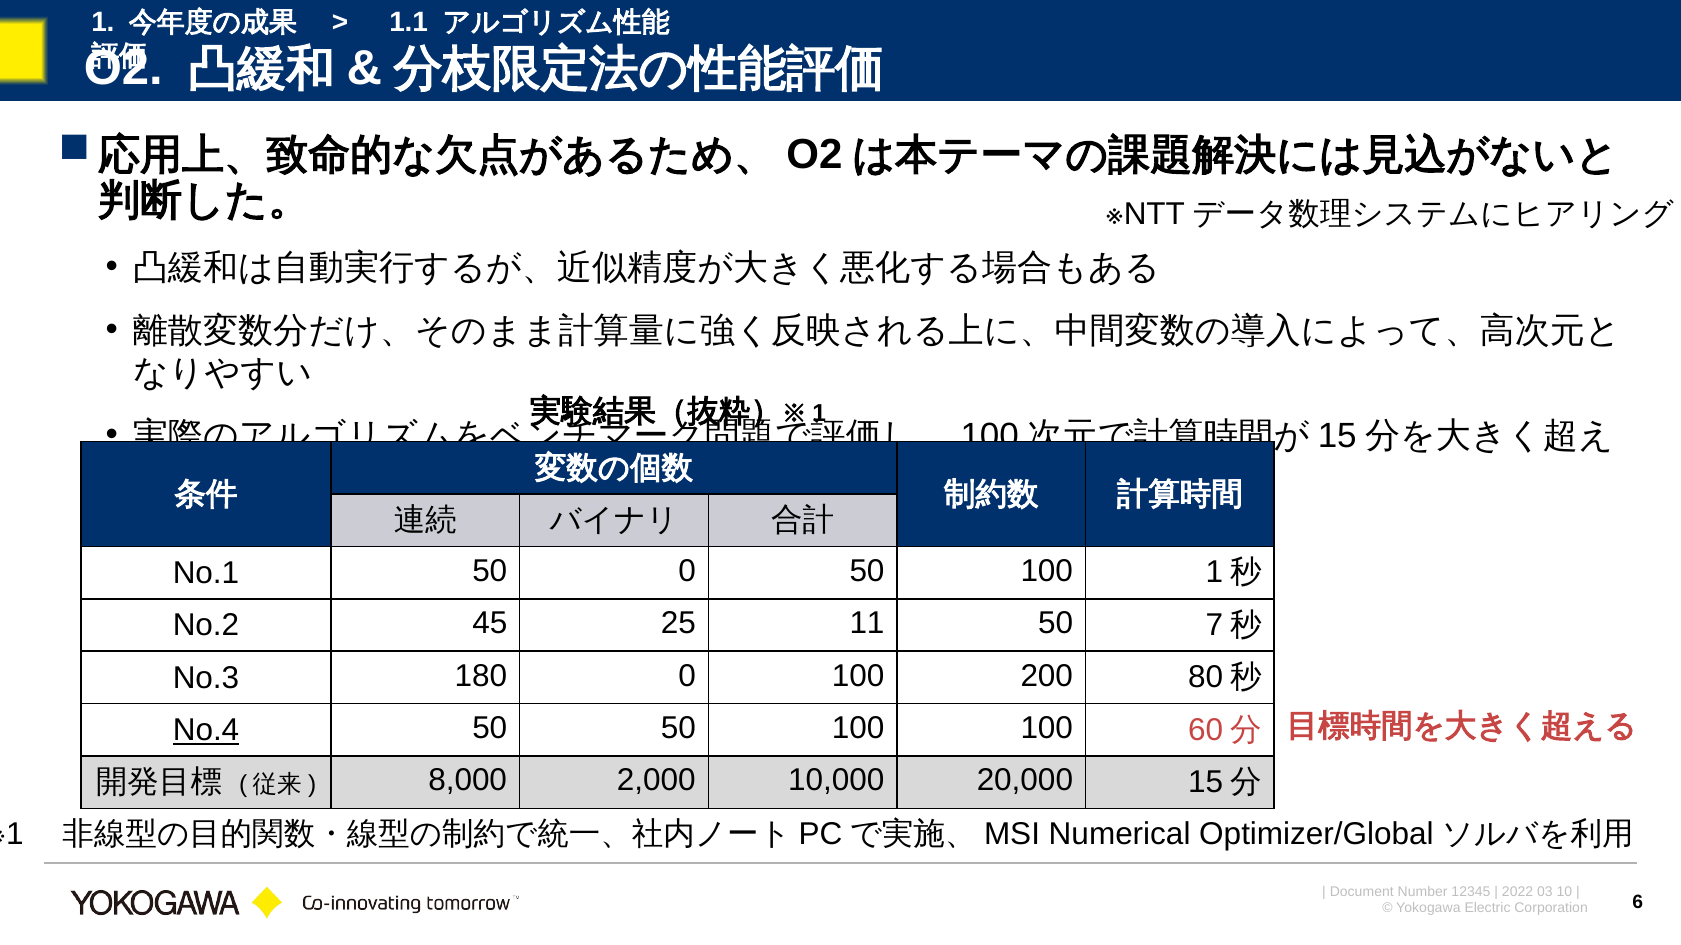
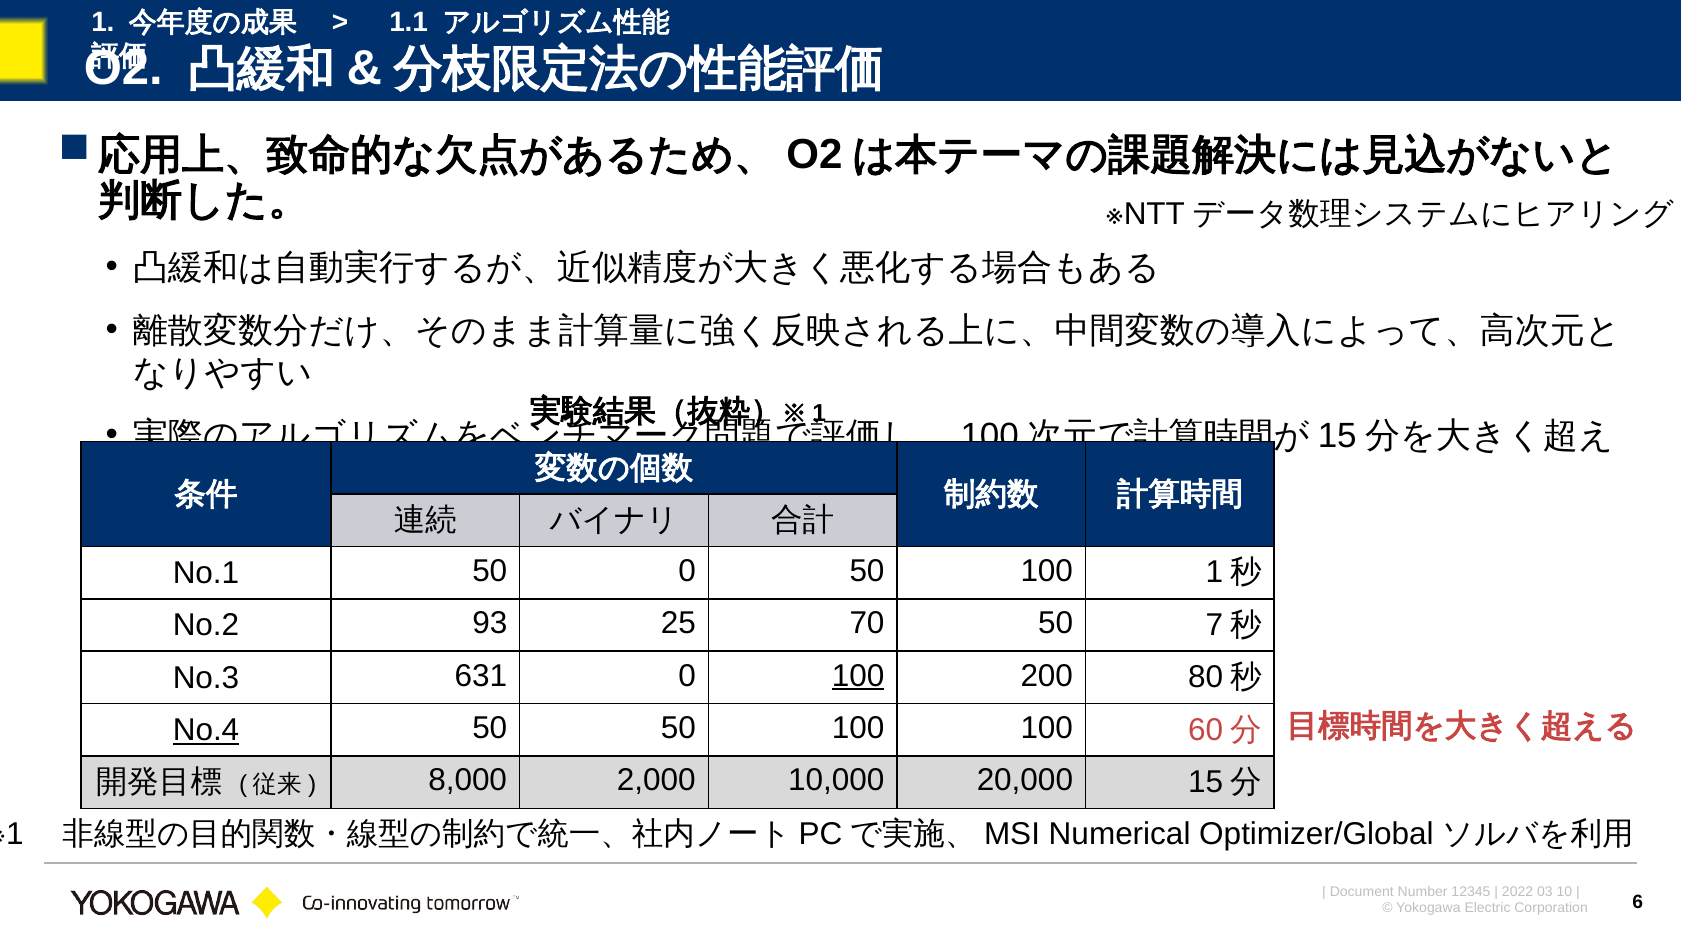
45: 45 -> 93 (490, 624)
11: 11 -> 70 (867, 624)
180: 180 -> 631 (481, 676)
100 underline: none -> present (858, 676)
